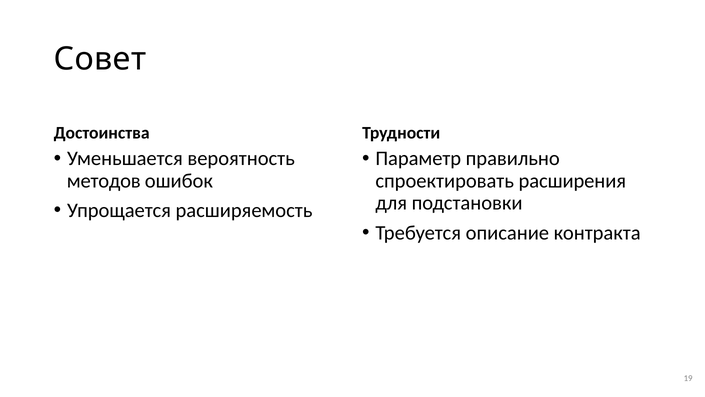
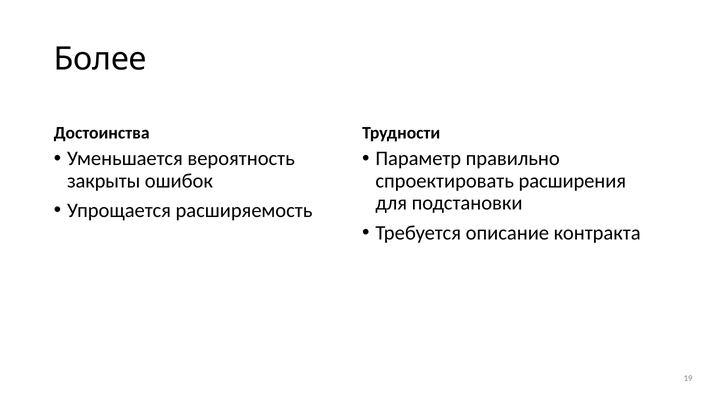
Совет: Совет -> Более (100, 59)
методов: методов -> закрыты (104, 181)
